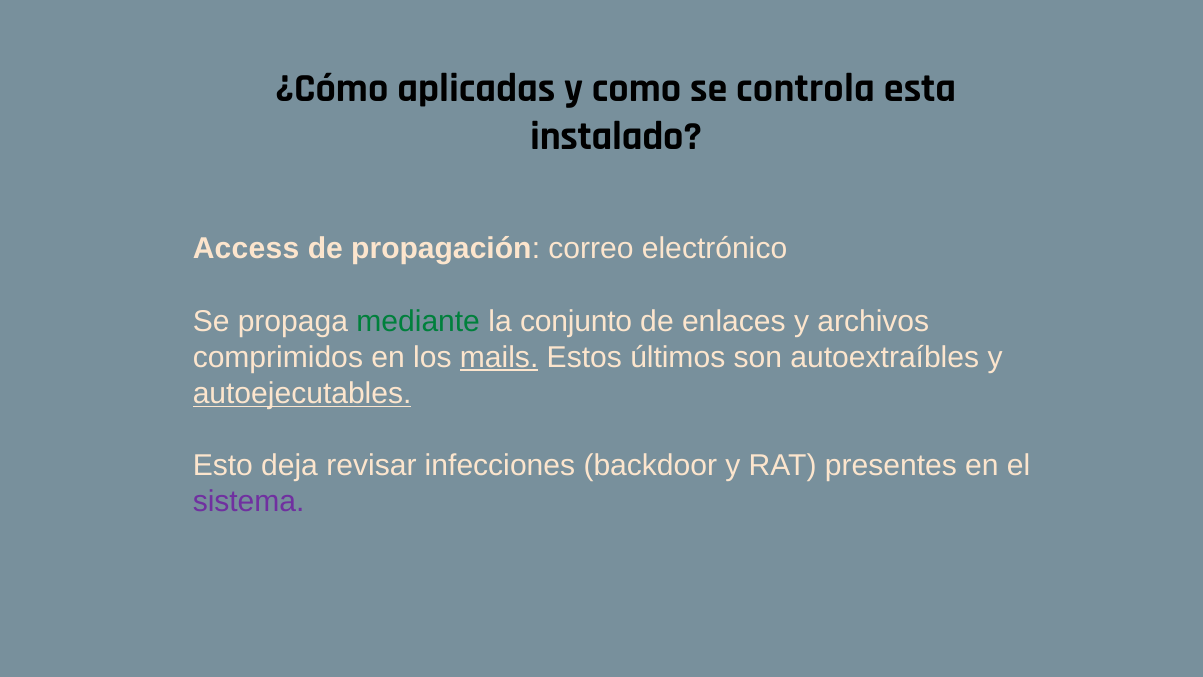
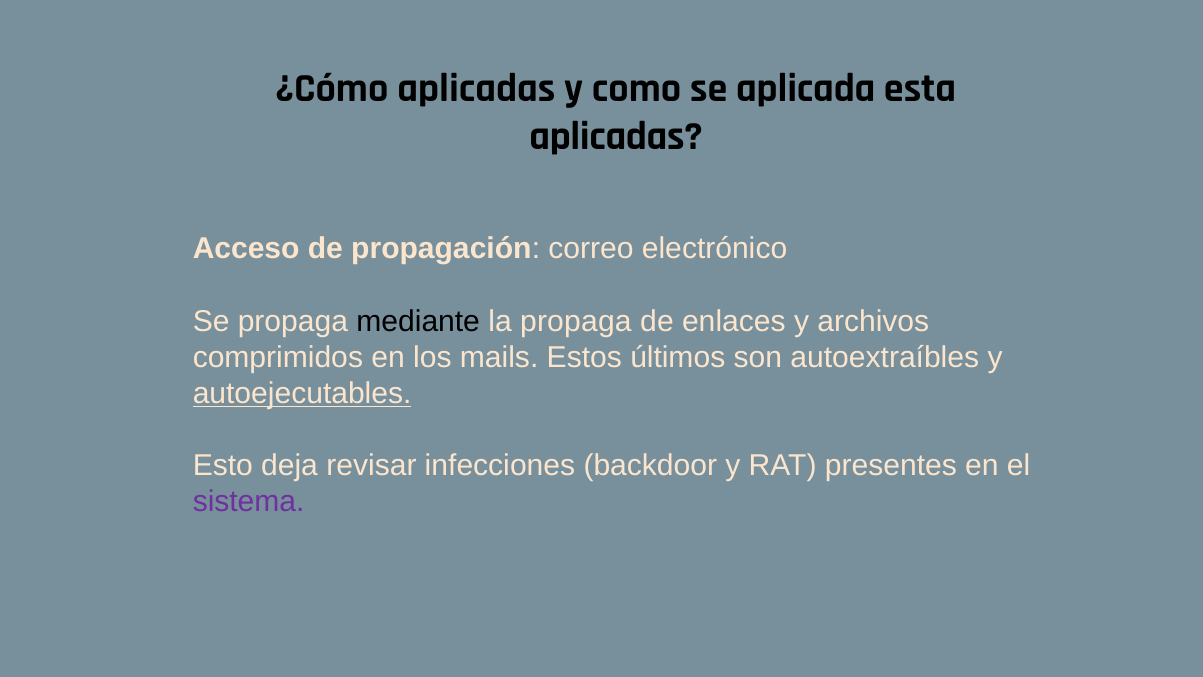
controla: controla -> aplicada (806, 88)
instalado: instalado -> aplicadas (616, 136)
Access: Access -> Acceso (246, 249)
mediante colour: green -> black (418, 321)
la conjunto: conjunto -> propaga (576, 321)
mails underline: present -> none (499, 357)
